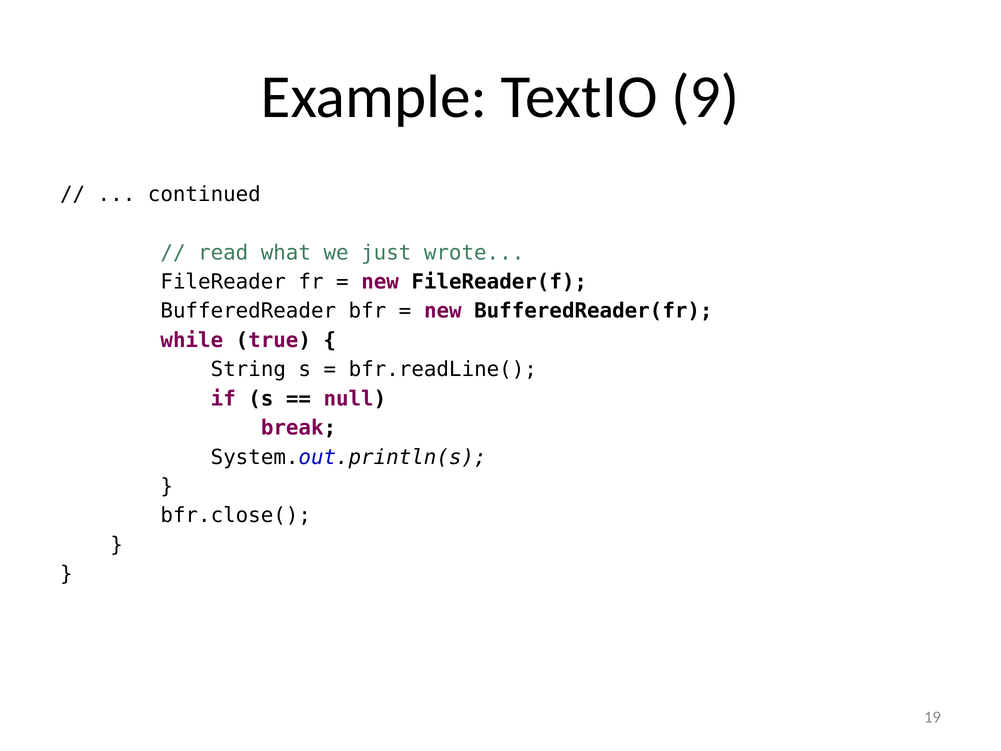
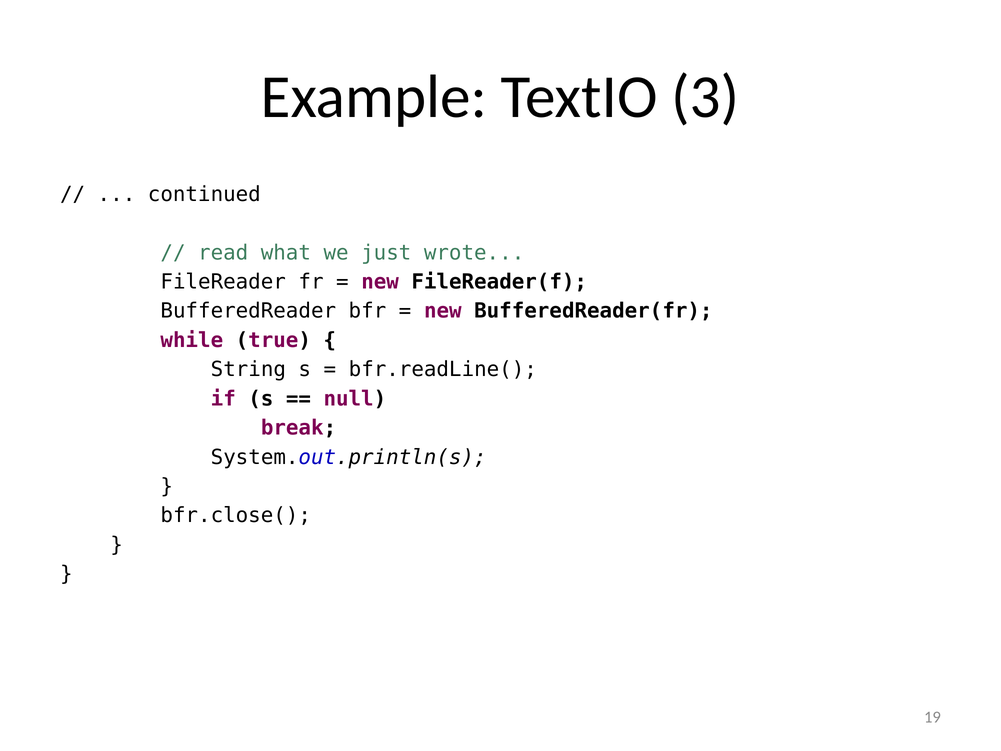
9: 9 -> 3 (705, 97)
